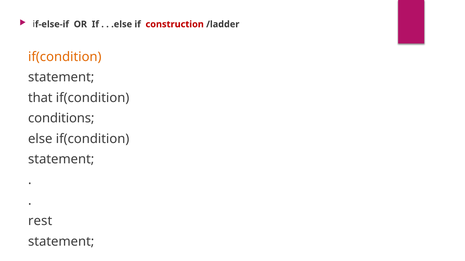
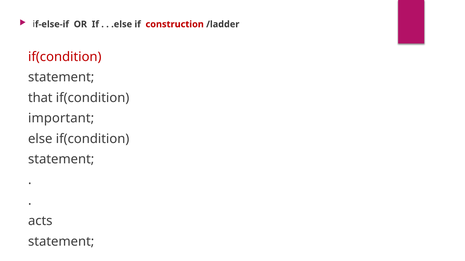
if(condition colour: orange -> red (65, 57)
conditions: conditions -> important (61, 119)
rest: rest -> acts (40, 221)
